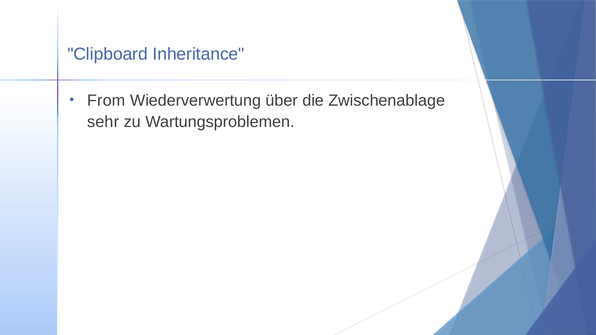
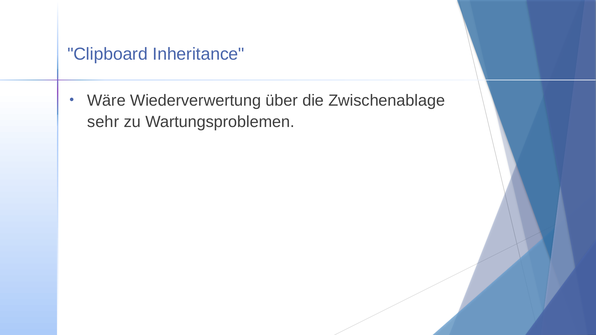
From: From -> Wäre (106, 101)
